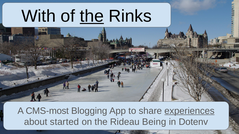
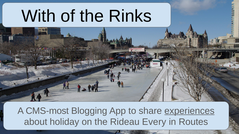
the underline: present -> none (92, 16)
started: started -> holiday (65, 122)
Being: Being -> Every (154, 122)
Dotenv: Dotenv -> Routes (193, 122)
